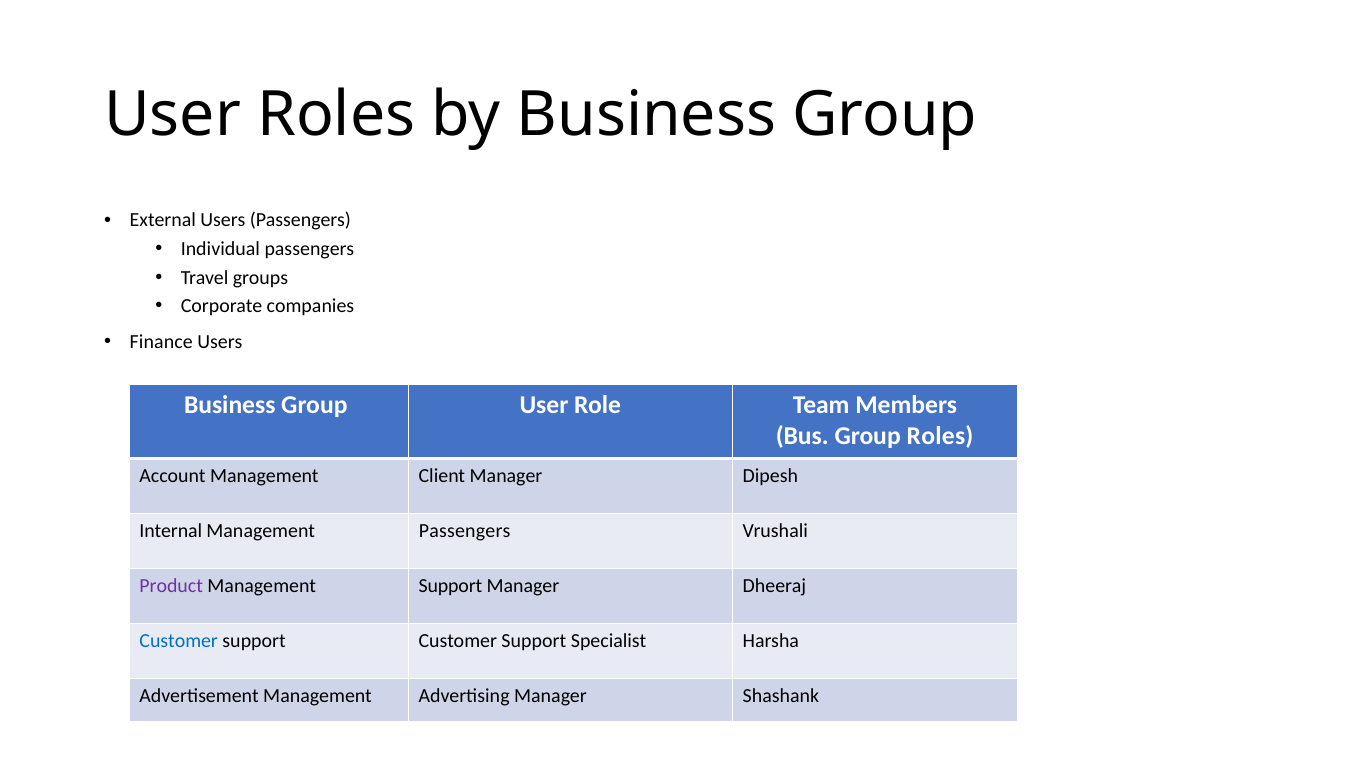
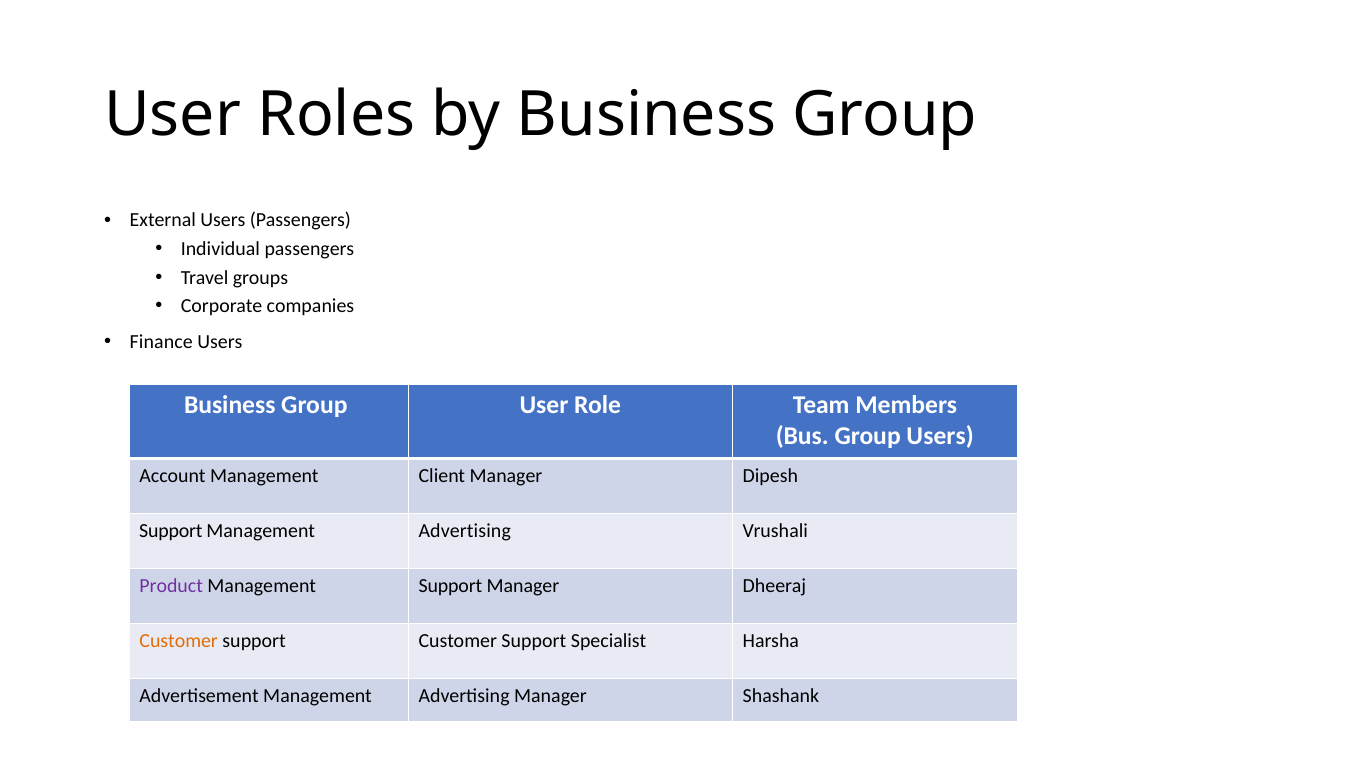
Group Roles: Roles -> Users (940, 436)
Internal: Internal -> Support (171, 531)
Passengers: Passengers -> Advertising (465, 531)
Customer colour: blue -> orange (179, 641)
